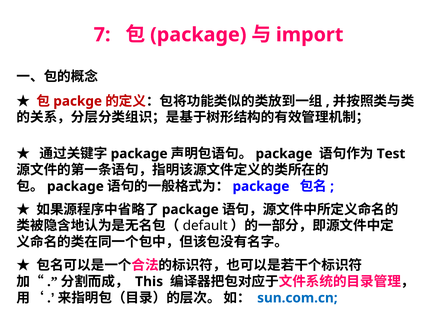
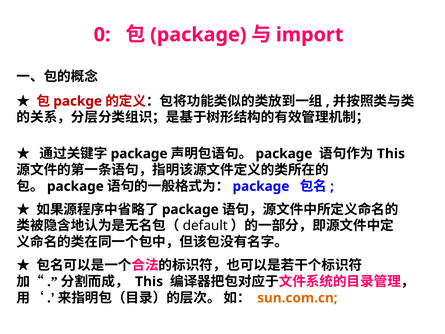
7: 7 -> 0 (102, 35)
Test: Test -> This (391, 154)
sun.com.cn colour: blue -> orange (297, 298)
